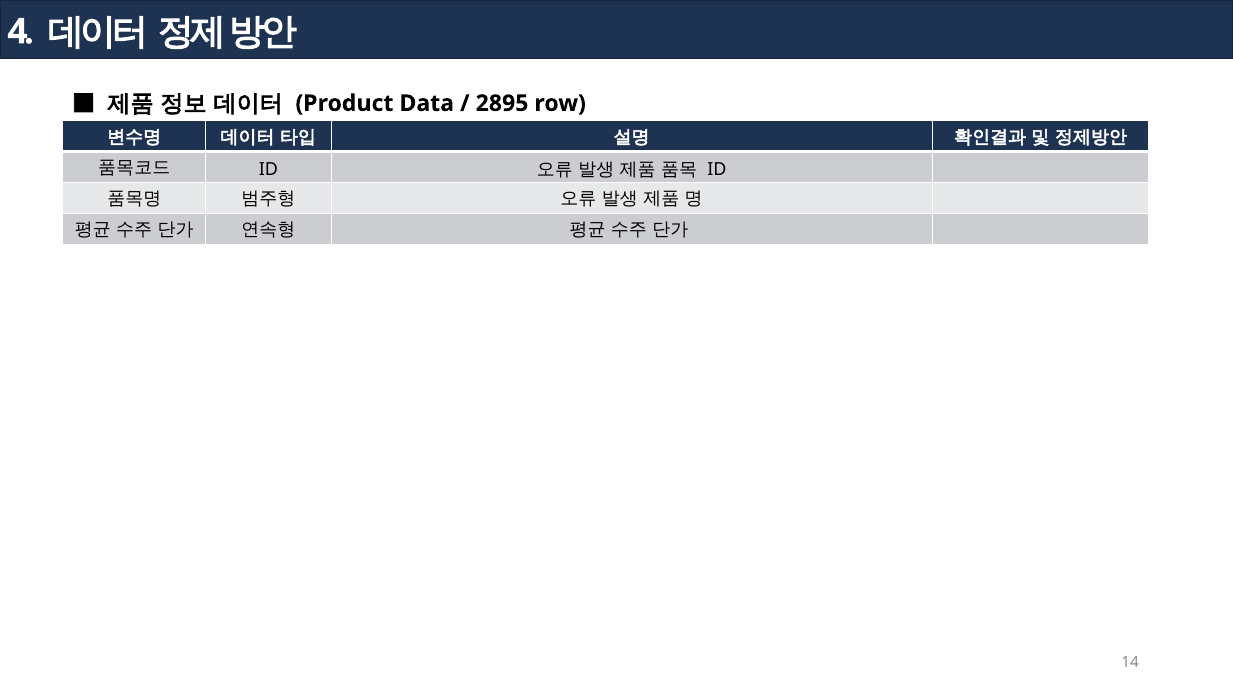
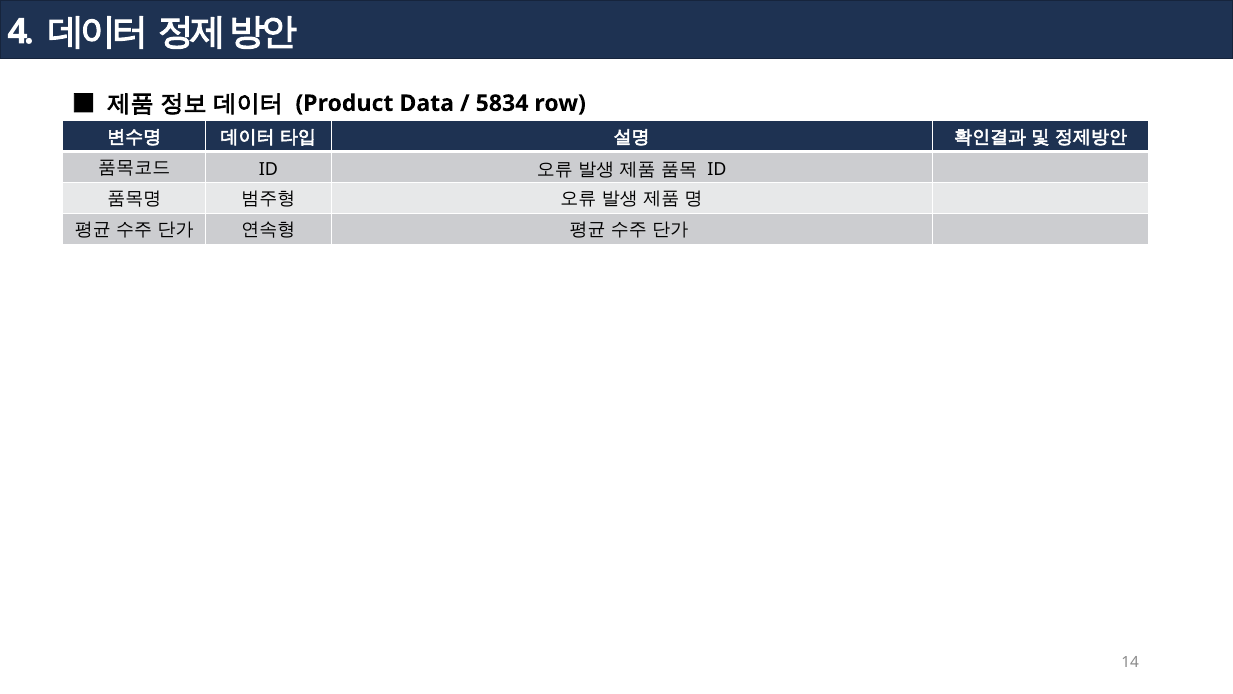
2895: 2895 -> 5834 (502, 103)
